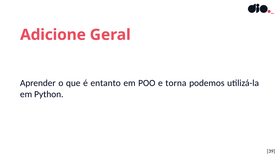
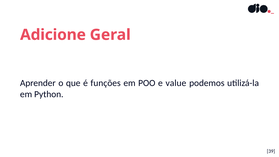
entanto: entanto -> funções (106, 83)
torna: torna -> value (176, 83)
